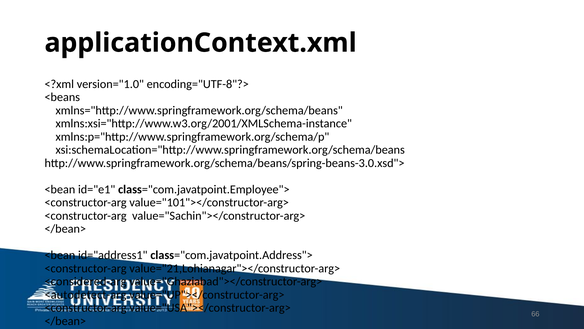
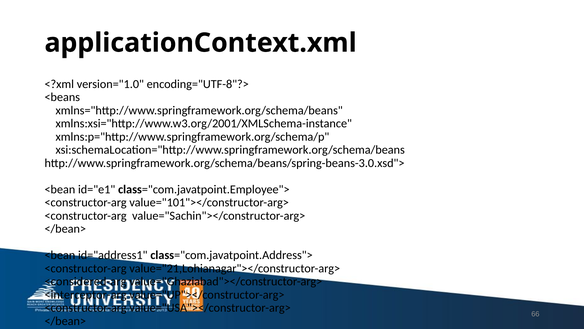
<autodetect-arg: <autodetect-arg -> <interceptor-arg (86, 294)
